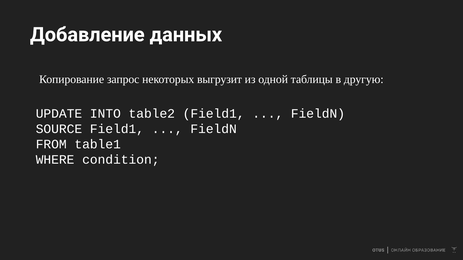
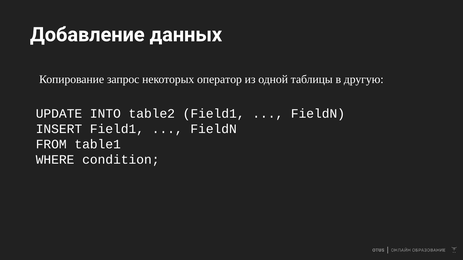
выгрузит: выгрузит -> оператор (219, 79)
SOURCE: SOURCE -> INSERT (59, 129)
